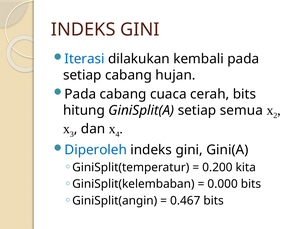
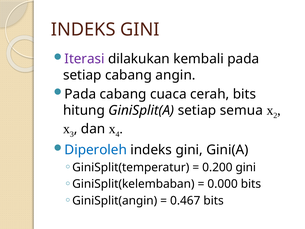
Iterasi colour: blue -> purple (85, 59)
hujan: hujan -> angin (175, 75)
0.200 kita: kita -> gini (246, 167)
